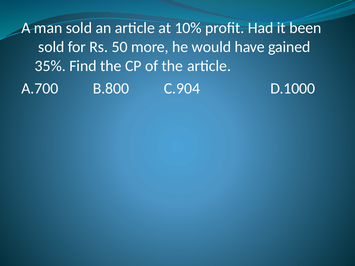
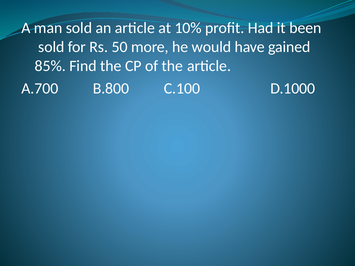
35%: 35% -> 85% (50, 66)
C.904: C.904 -> C.100 (182, 89)
